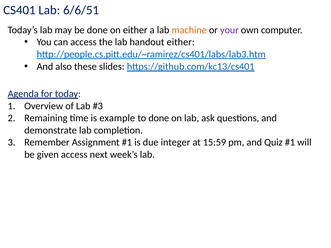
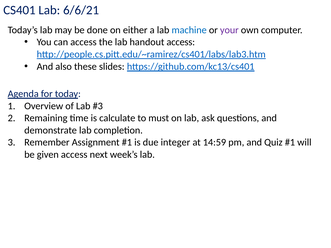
6/6/51: 6/6/51 -> 6/6/21 (81, 10)
machine colour: orange -> blue (189, 30)
handout either: either -> access (181, 42)
example: example -> calculate (117, 118)
to done: done -> must (159, 118)
15:59: 15:59 -> 14:59 (215, 142)
